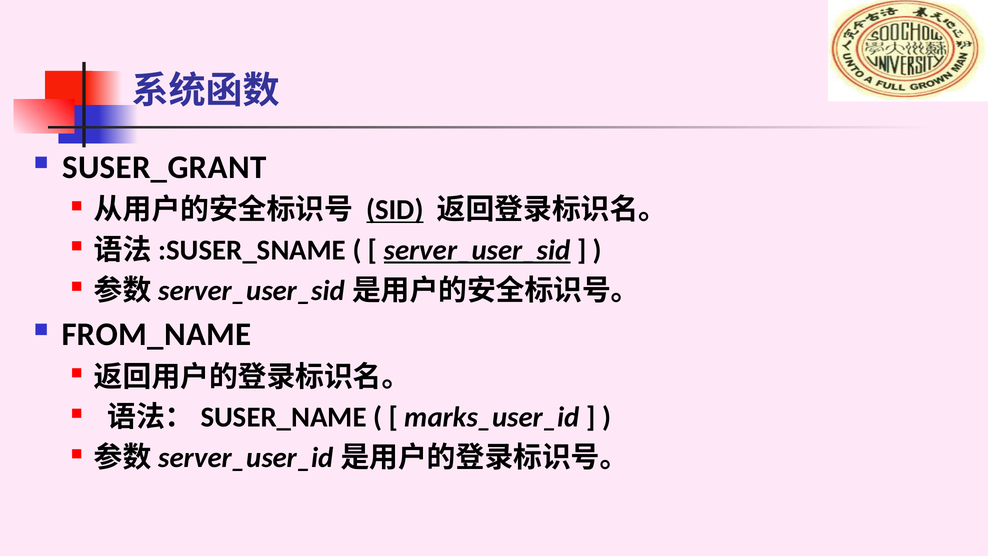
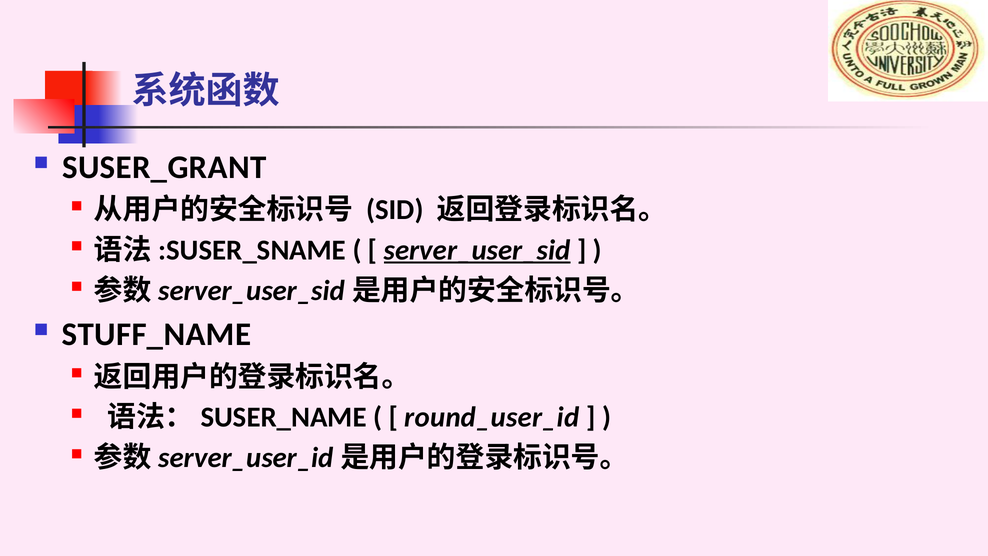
SID underline: present -> none (395, 210)
FROM_NAME: FROM_NAME -> STUFF_NAME (156, 334)
marks_user_id: marks_user_id -> round_user_id (492, 417)
